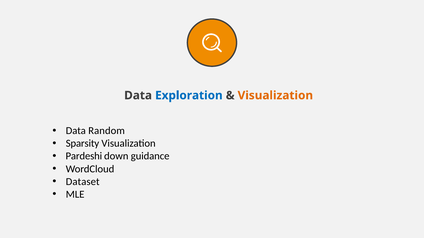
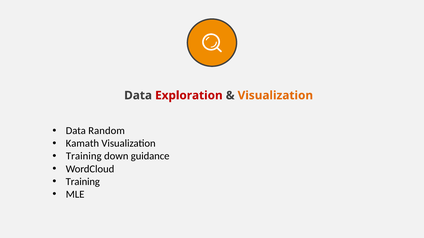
Exploration colour: blue -> red (189, 96)
Sparsity: Sparsity -> Kamath (82, 144)
Pardeshi: Pardeshi -> Training (84, 156)
Dataset: Dataset -> Training (83, 182)
